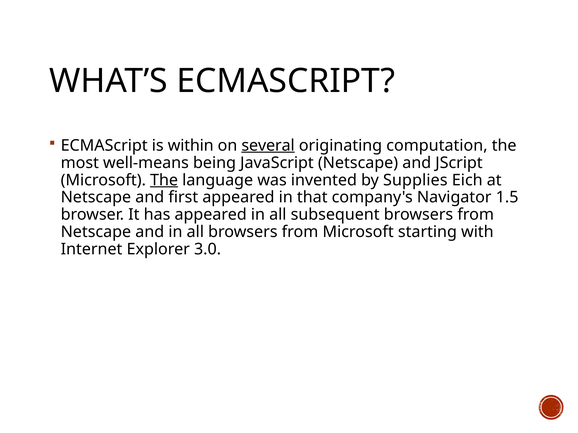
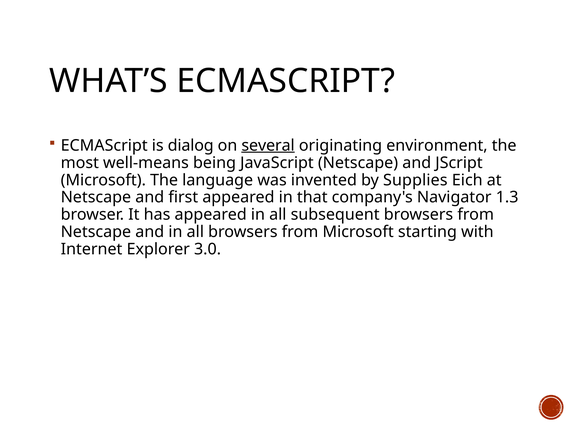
within: within -> dialog (191, 146)
computation: computation -> environment (437, 146)
The underline: present -> none (164, 180)
1.5: 1.5 -> 1.3 (507, 198)
